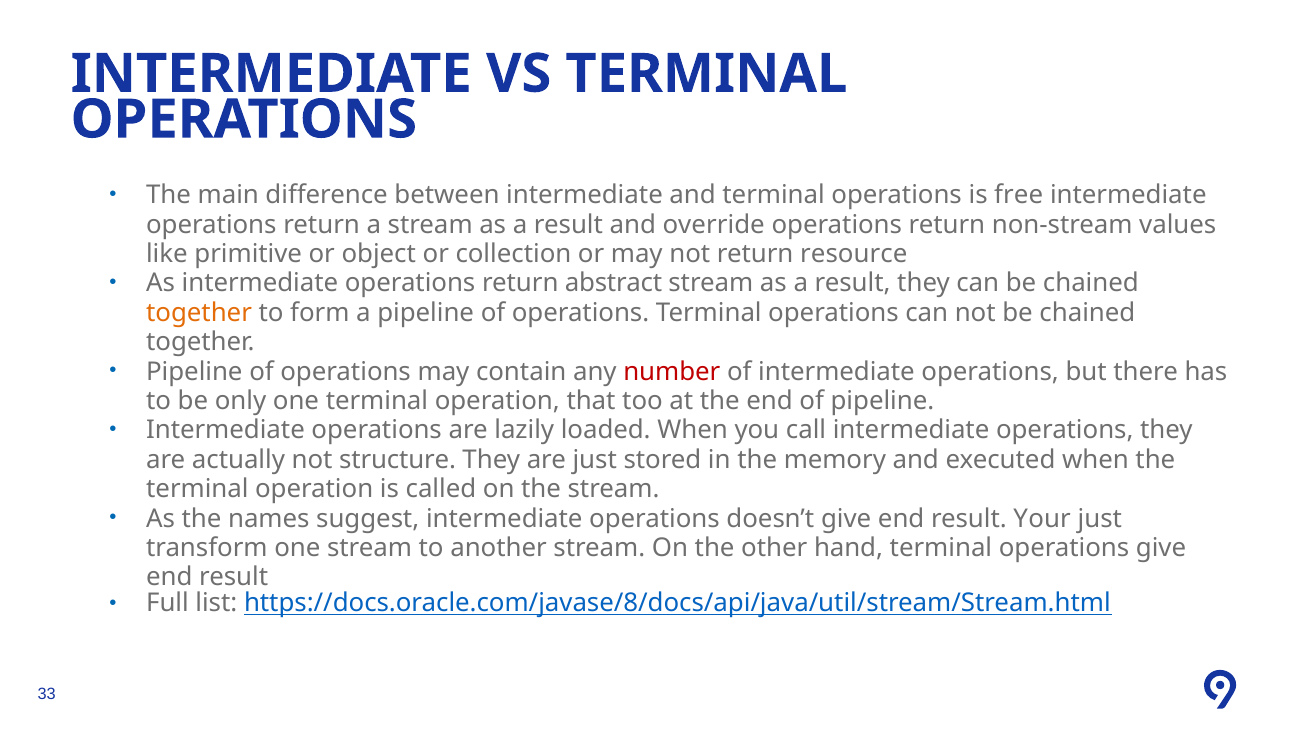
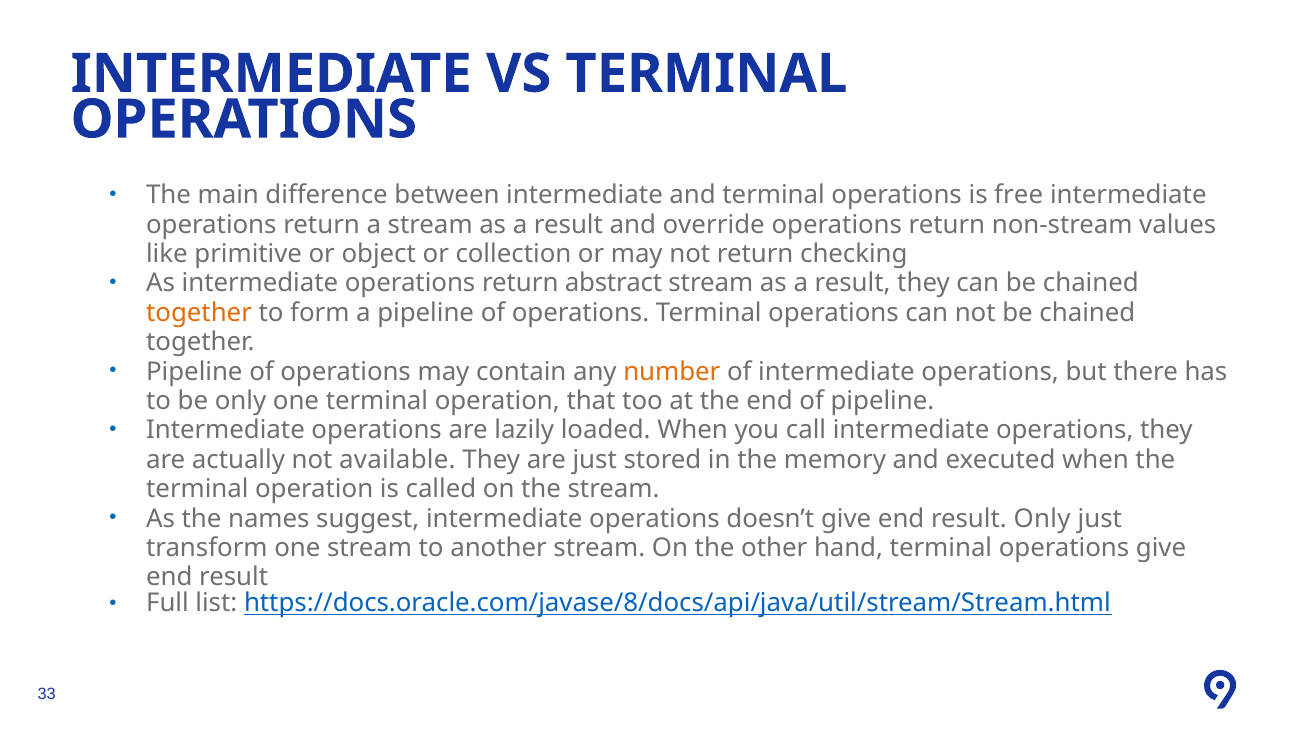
resource: resource -> checking (854, 254)
number colour: red -> orange (672, 372)
structure: structure -> available (397, 460)
result Your: Your -> Only (1042, 519)
